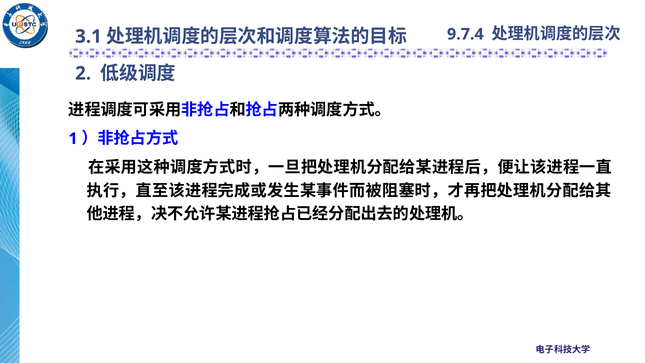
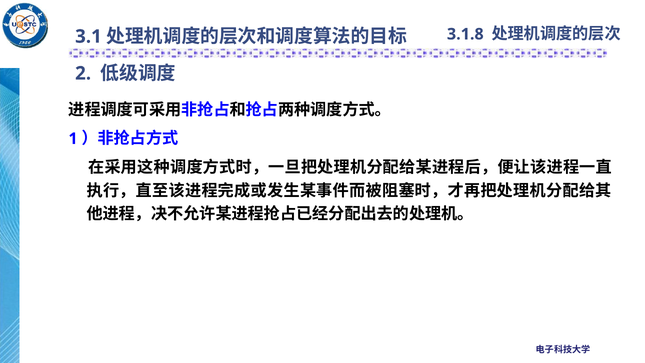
9.7.4: 9.7.4 -> 3.1.8 (465, 34)
